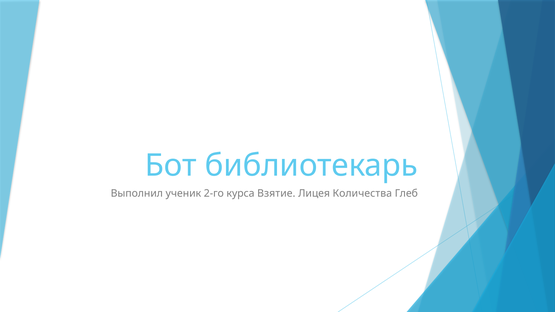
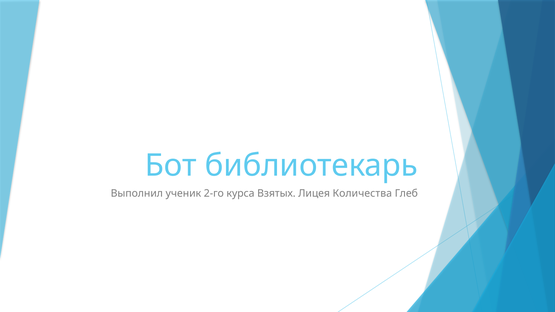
Взятие: Взятие -> Взятых (276, 193)
